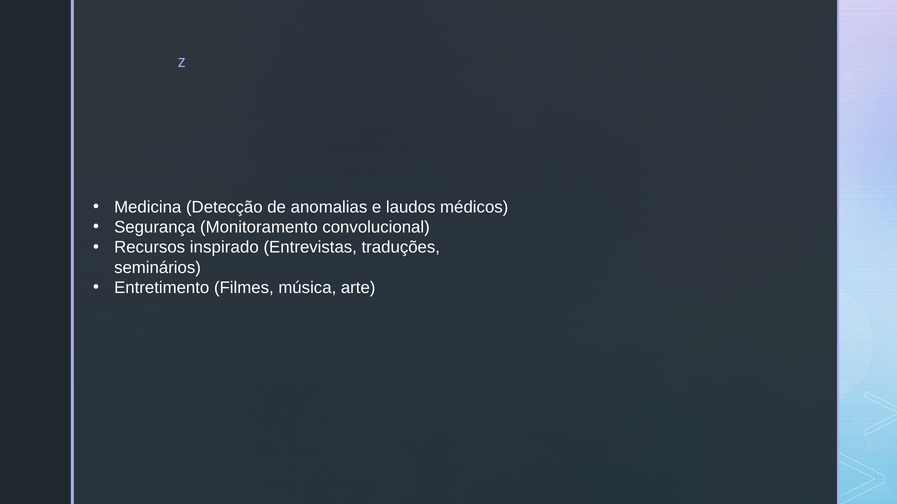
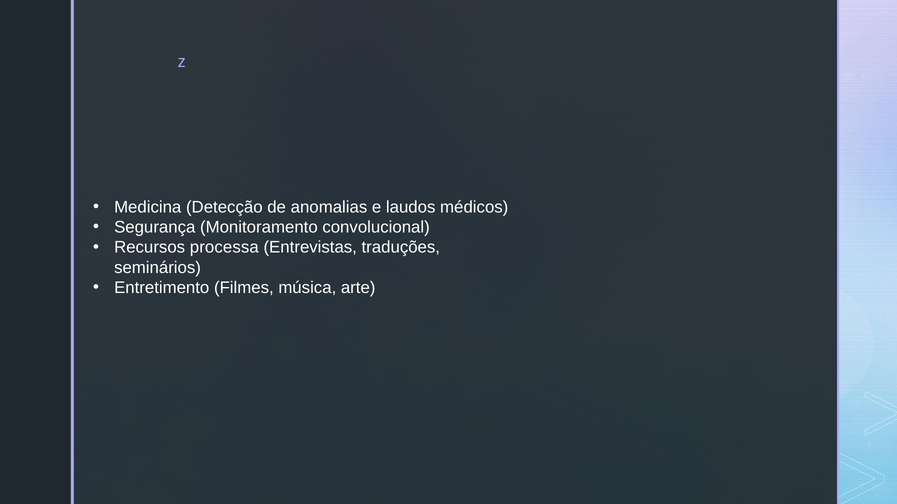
inspirado: inspirado -> processa (224, 248)
